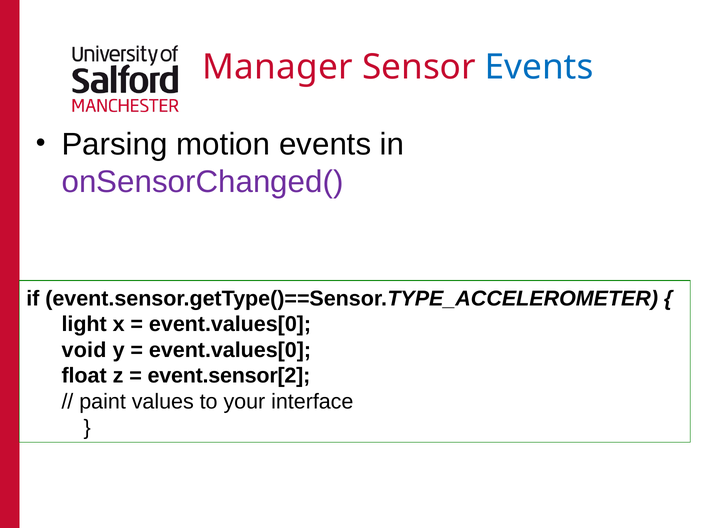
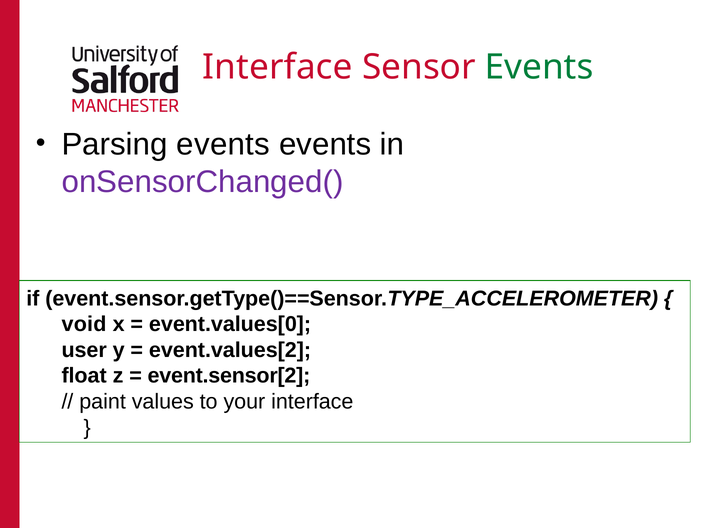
Manager: Manager -> Interface (278, 67)
Events colour: blue -> green (539, 67)
Parsing motion: motion -> events (223, 145)
light: light -> void (84, 324)
void: void -> user (84, 350)
event.values[0: event.values[0 -> event.values[2 (230, 350)
